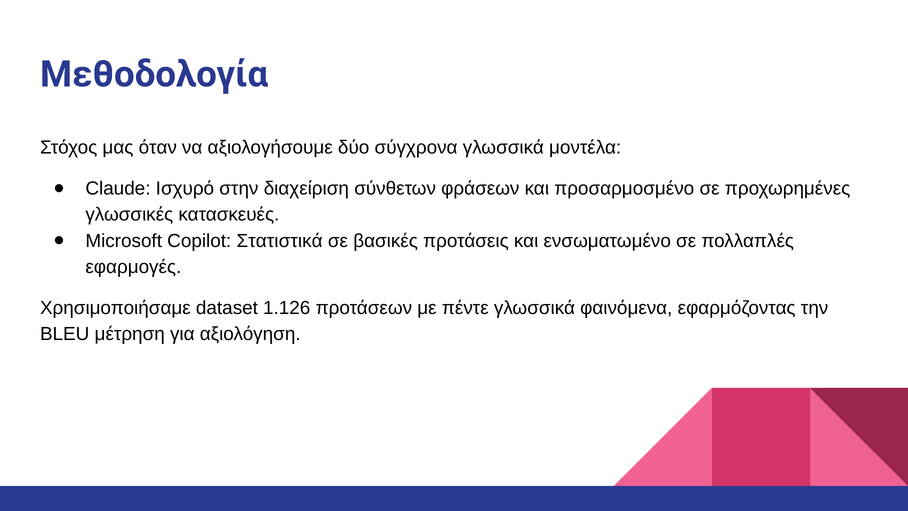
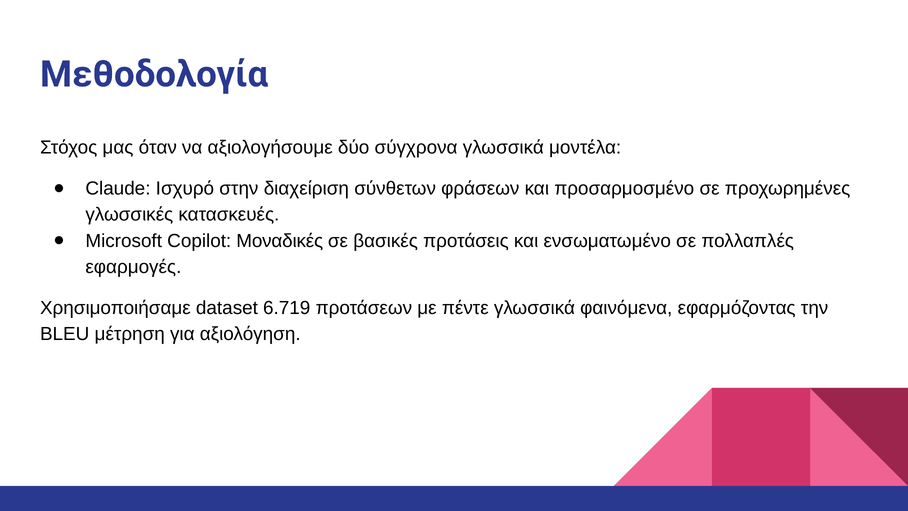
Στατιστικά: Στατιστικά -> Μοναδικές (280, 241)
1.126: 1.126 -> 6.719 (287, 308)
